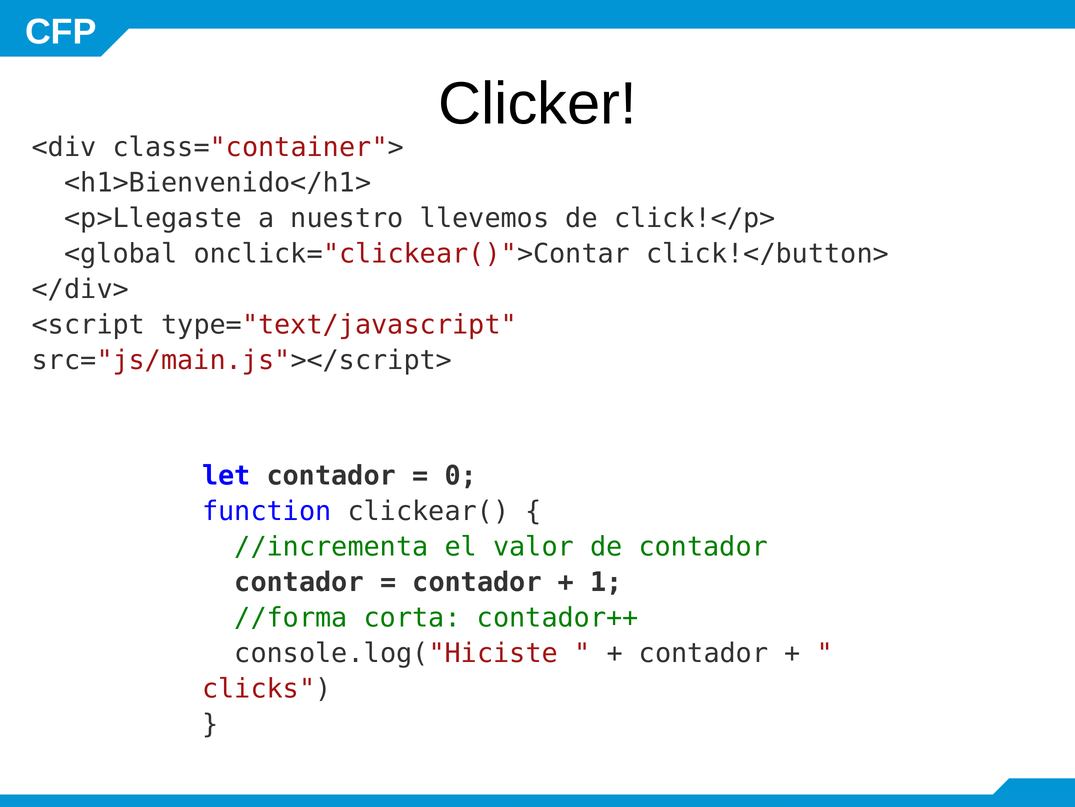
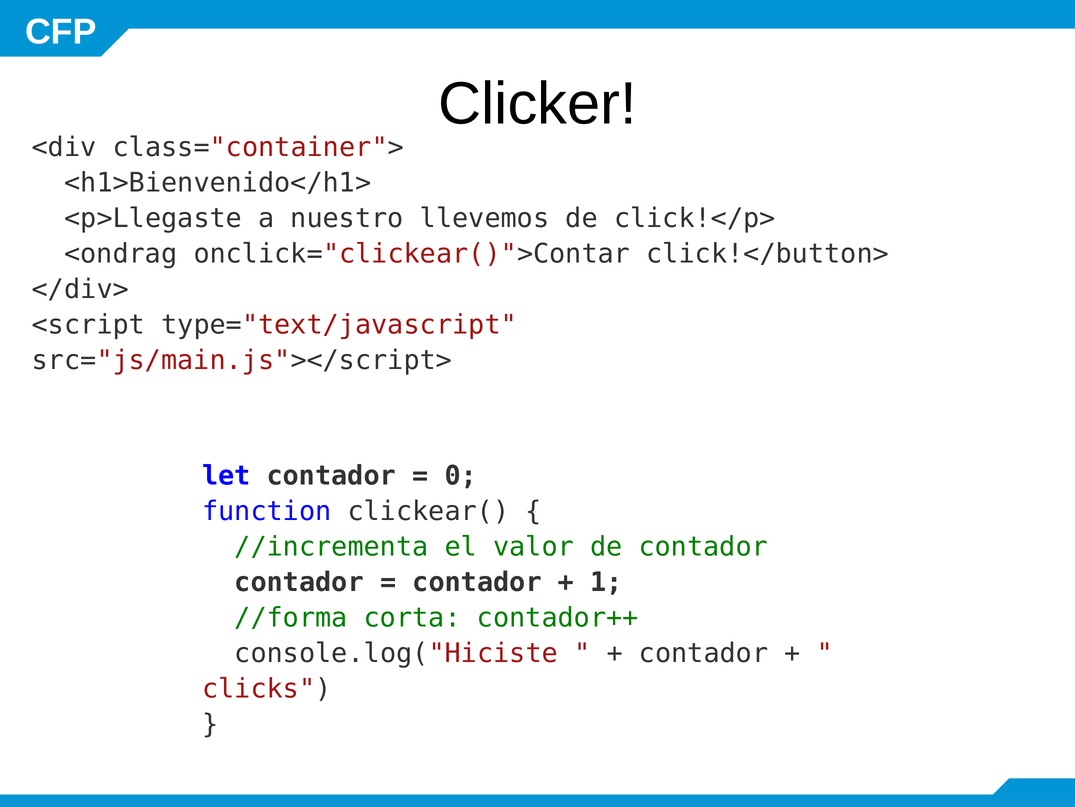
<global: <global -> <ondrag (121, 254)
